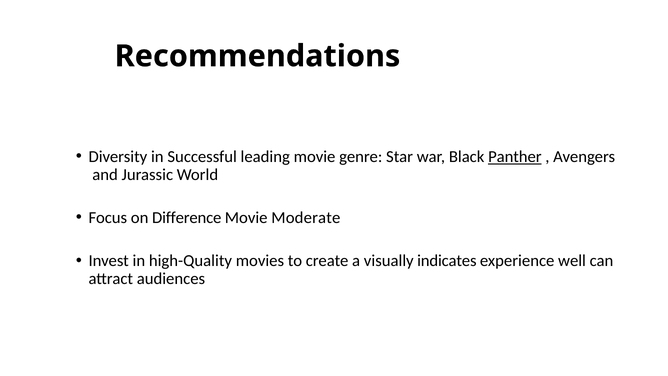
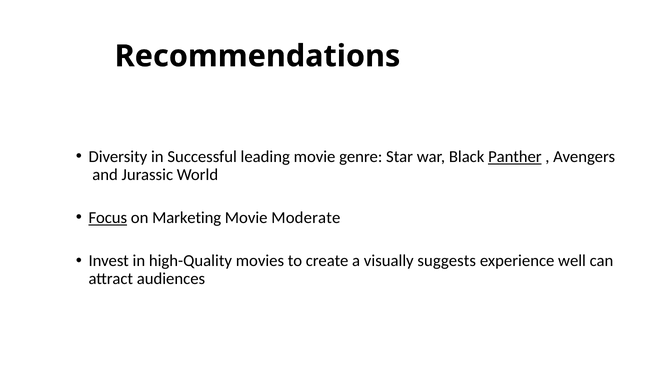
Focus underline: none -> present (108, 217)
Difference: Difference -> Marketing (187, 217)
indicates: indicates -> suggests (447, 260)
